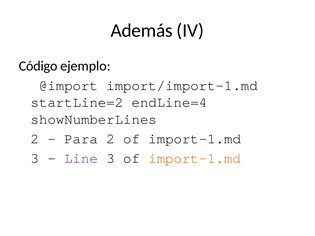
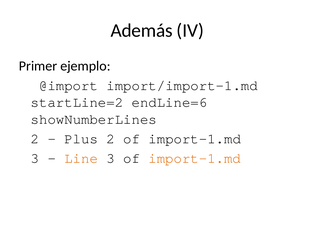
Código: Código -> Primer (38, 66)
endLine=4: endLine=4 -> endLine=6 (169, 102)
Para: Para -> Plus (81, 139)
Line colour: purple -> orange (81, 159)
